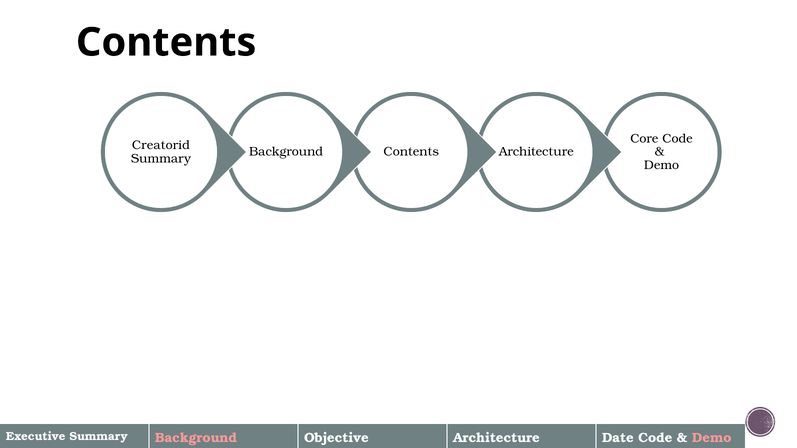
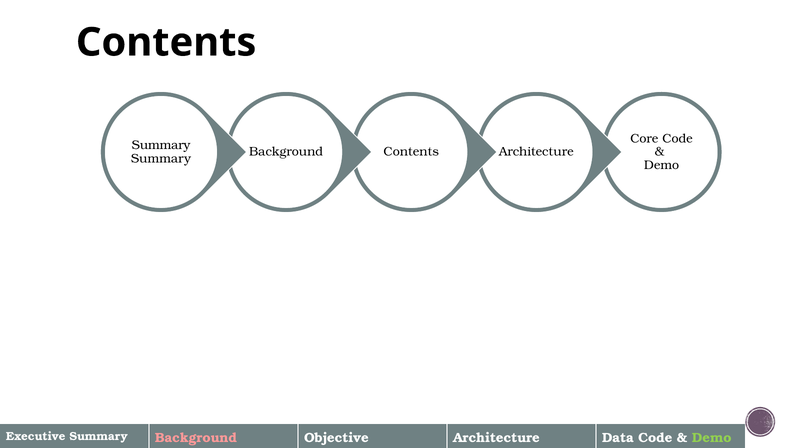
Creatorid: Creatorid -> Summary (161, 145)
Date: Date -> Data (618, 438)
Demo colour: pink -> light green (712, 438)
